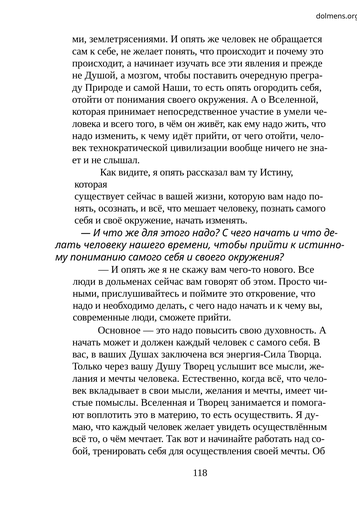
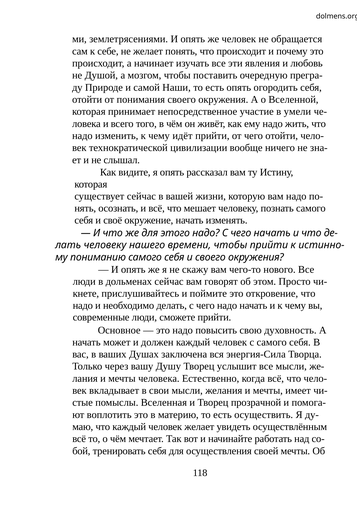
прежде: прежде -> любовь (307, 63)
ными: ными -> кнете (86, 294)
занимается: занимается -> прозрачной (256, 403)
